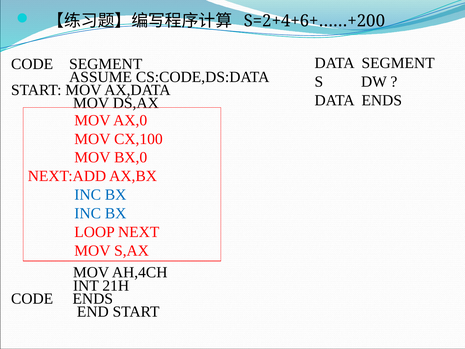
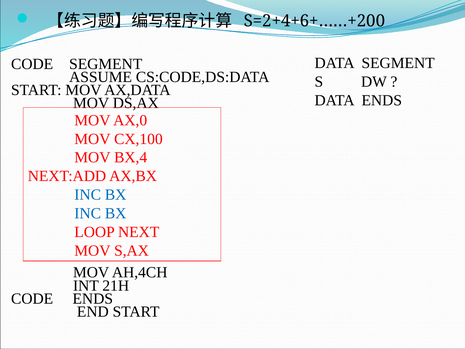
BX,0: BX,0 -> BX,4 (131, 157)
